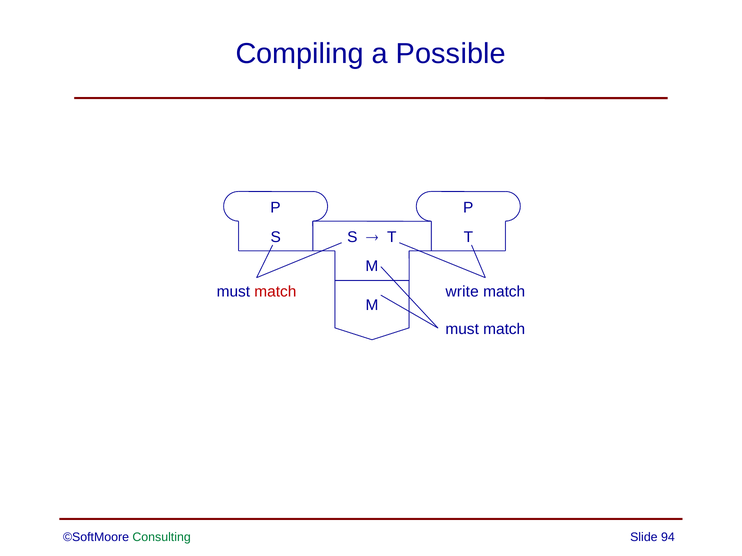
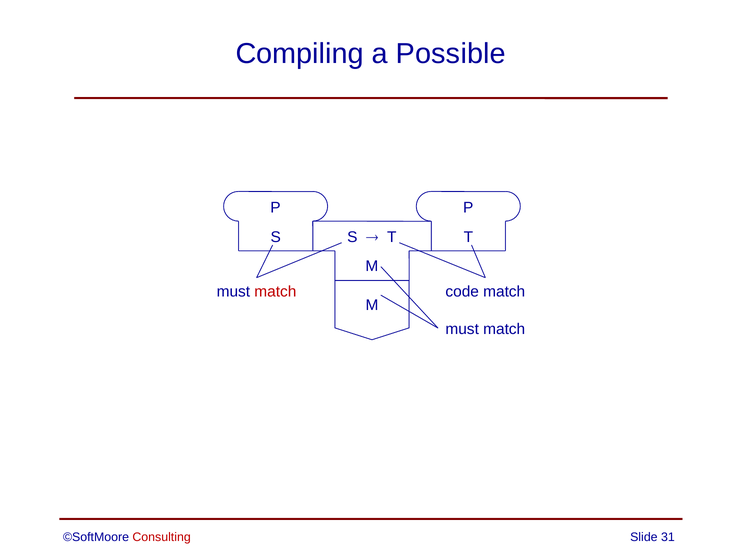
write: write -> code (462, 292)
Consulting colour: green -> red (162, 538)
94: 94 -> 31 (668, 538)
